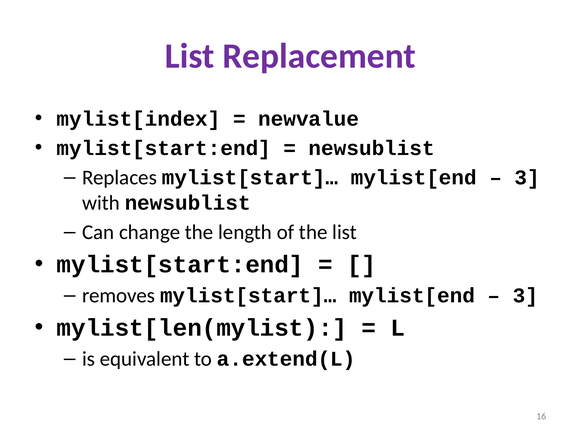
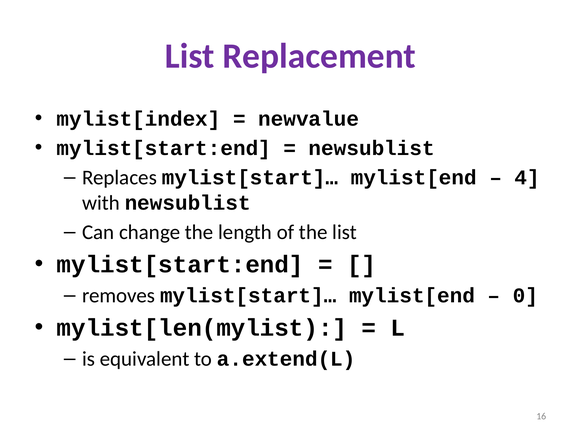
3: 3 -> 4 (527, 178)
3: 3 -> 0 (525, 295)
